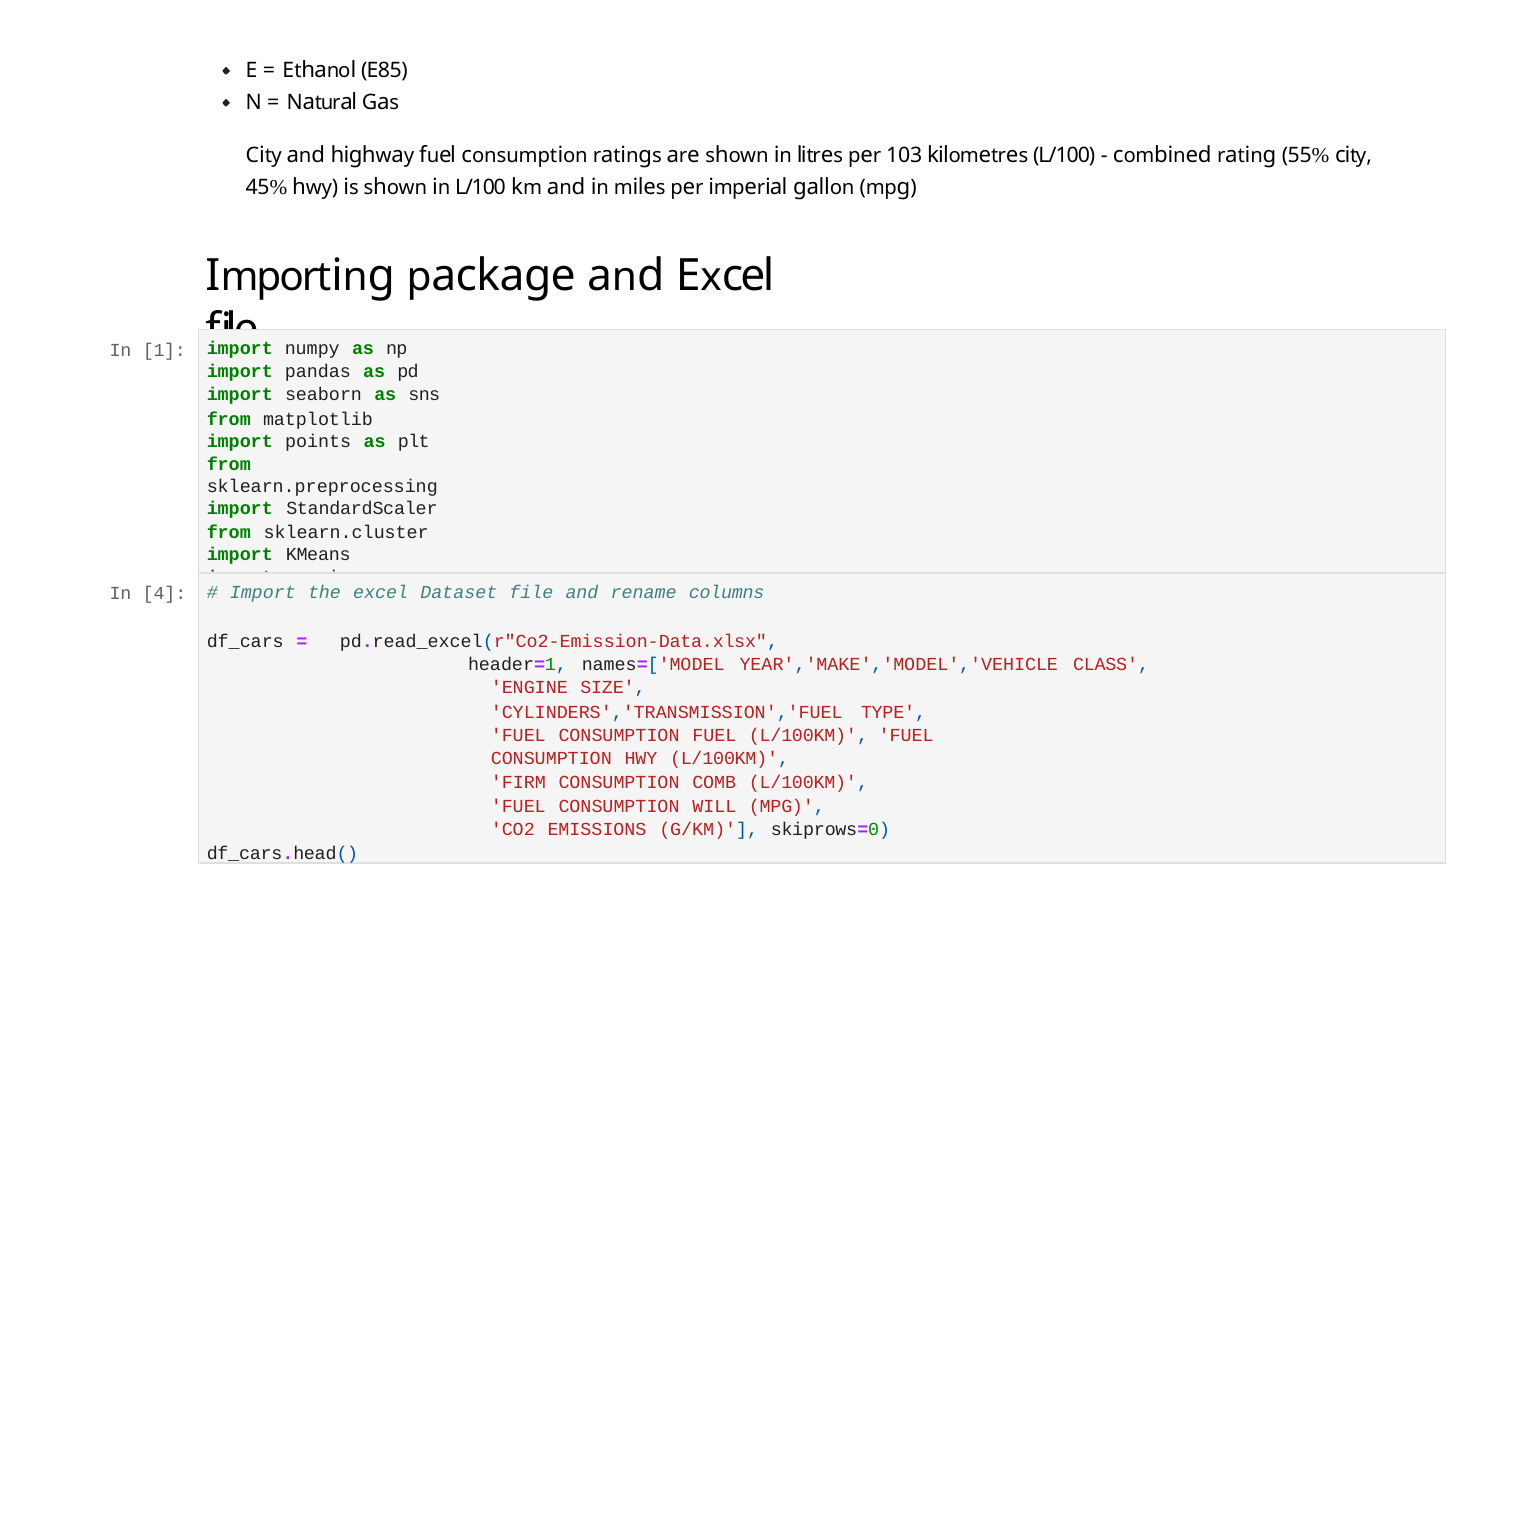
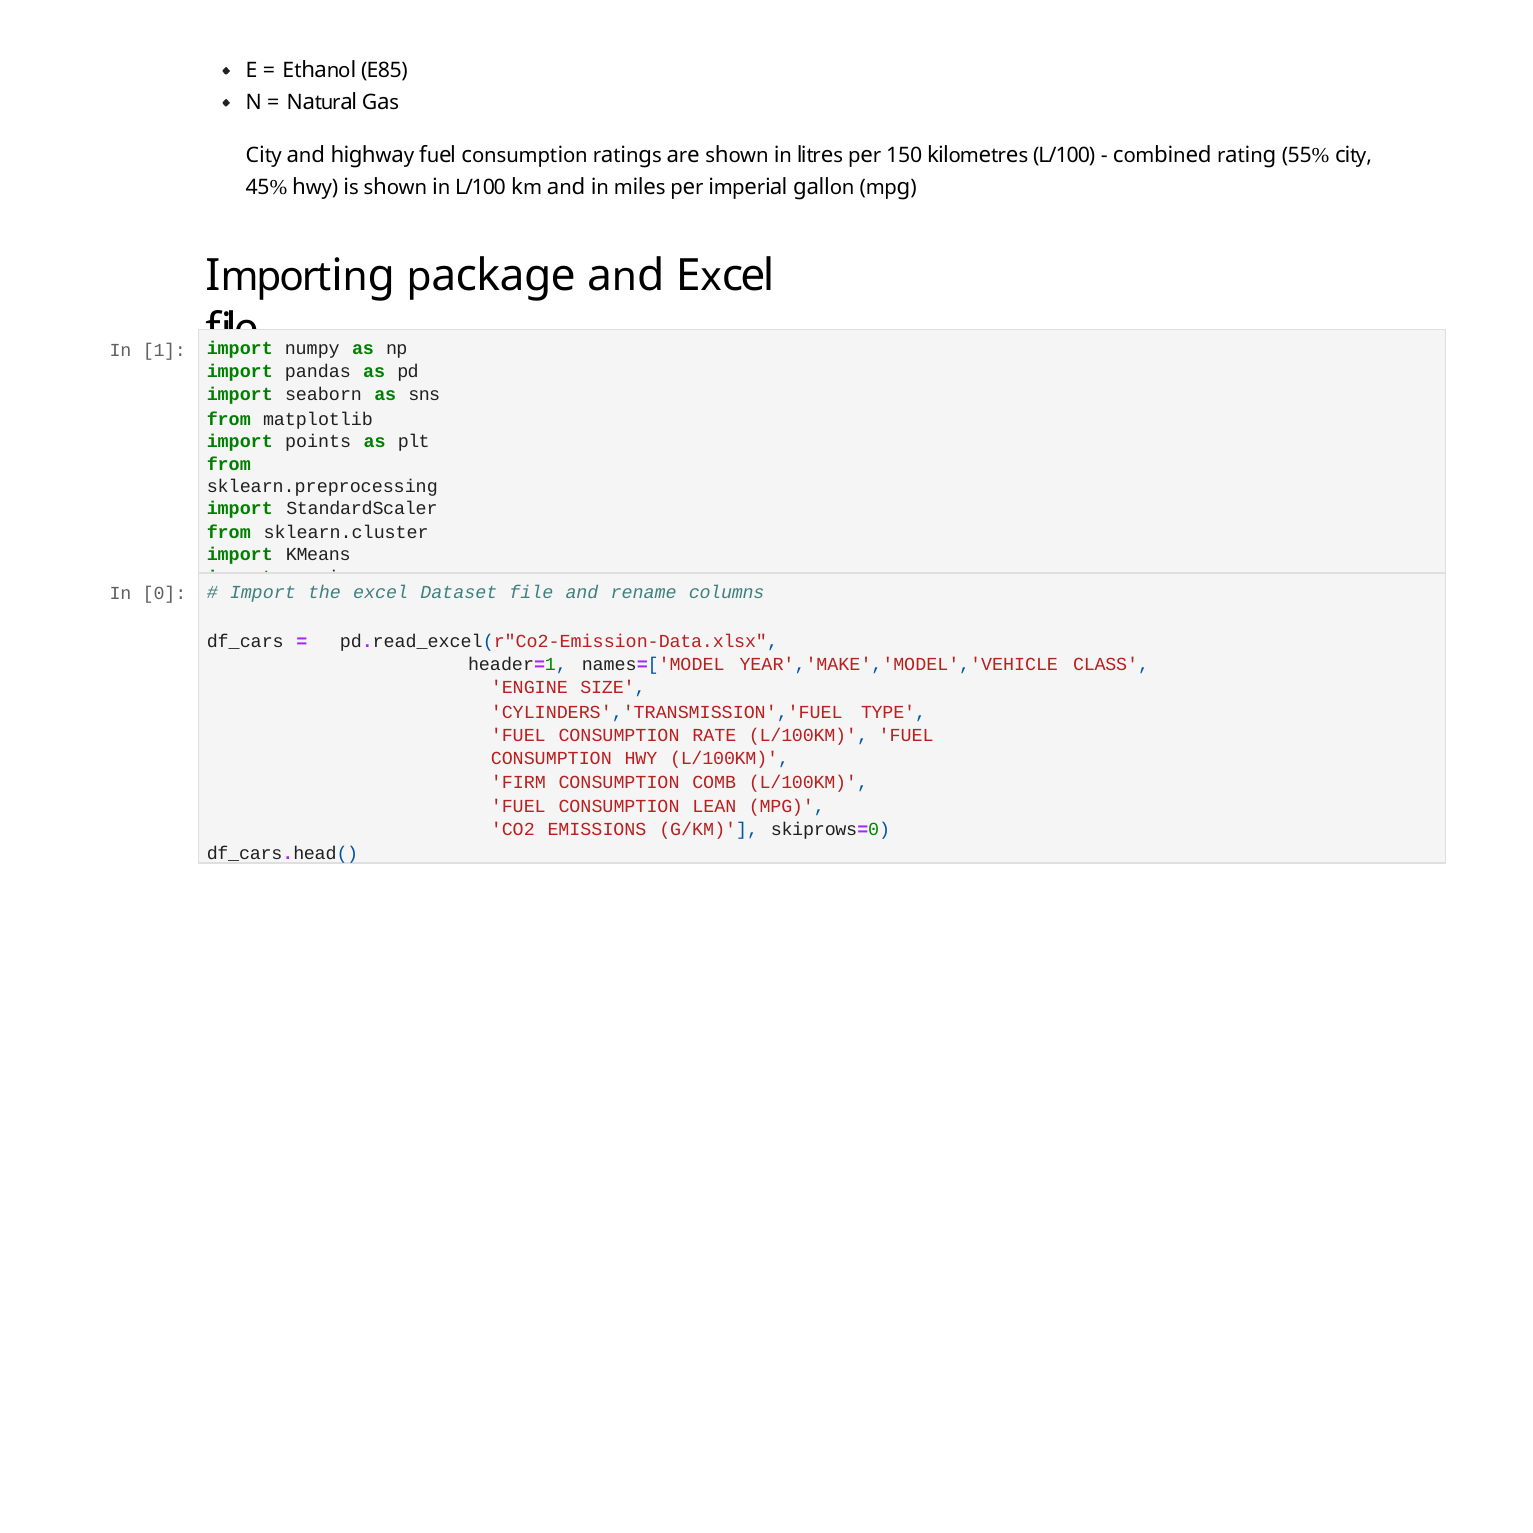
103: 103 -> 150 (904, 156)
4: 4 -> 0 (164, 594)
CONSUMPTION FUEL: FUEL -> RATE (714, 736)
WILL: WILL -> LEAN (714, 807)
